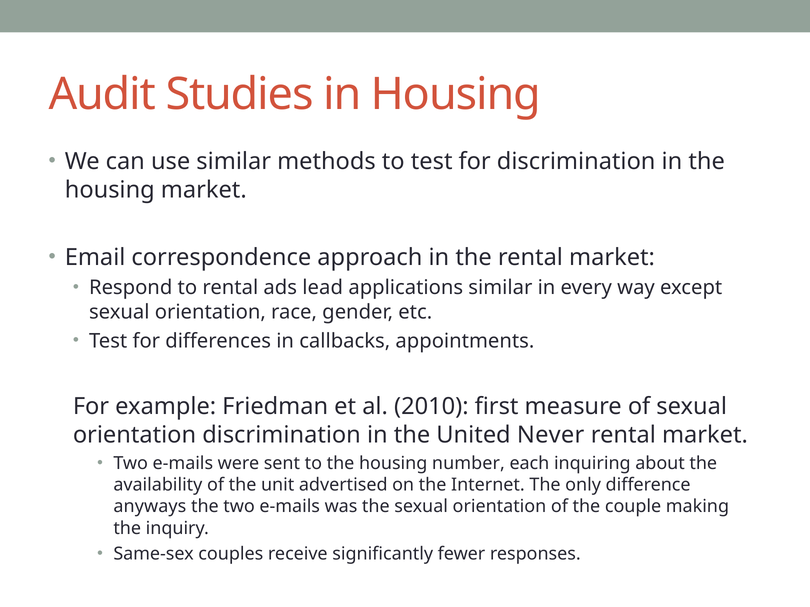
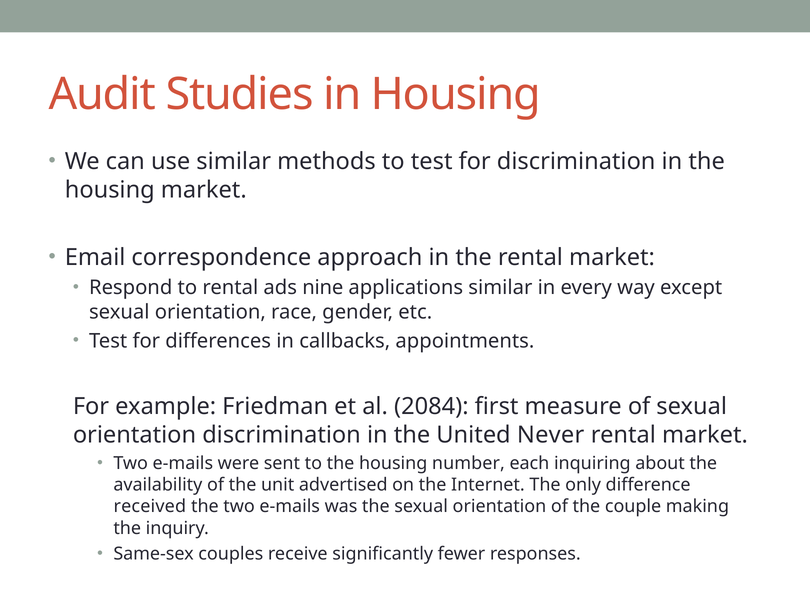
lead: lead -> nine (323, 288)
2010: 2010 -> 2084 (431, 407)
anyways: anyways -> received (150, 507)
